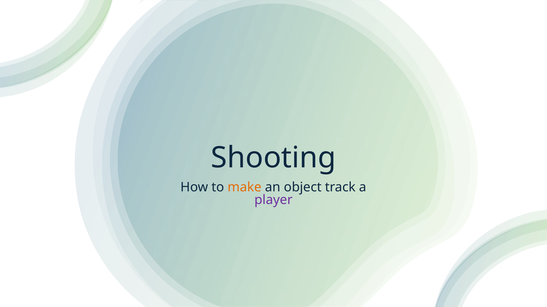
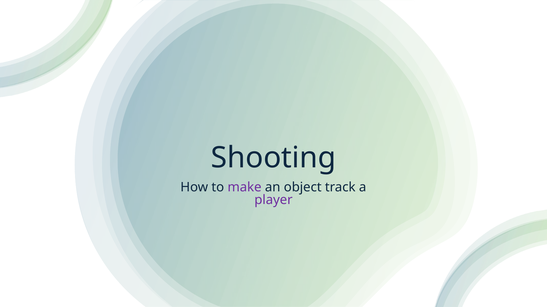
make colour: orange -> purple (245, 187)
